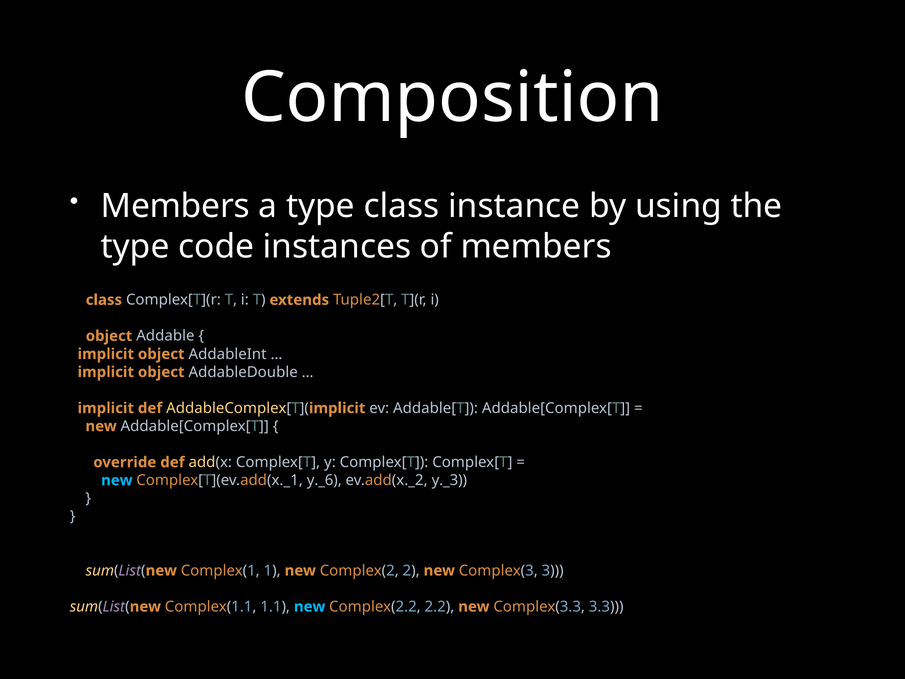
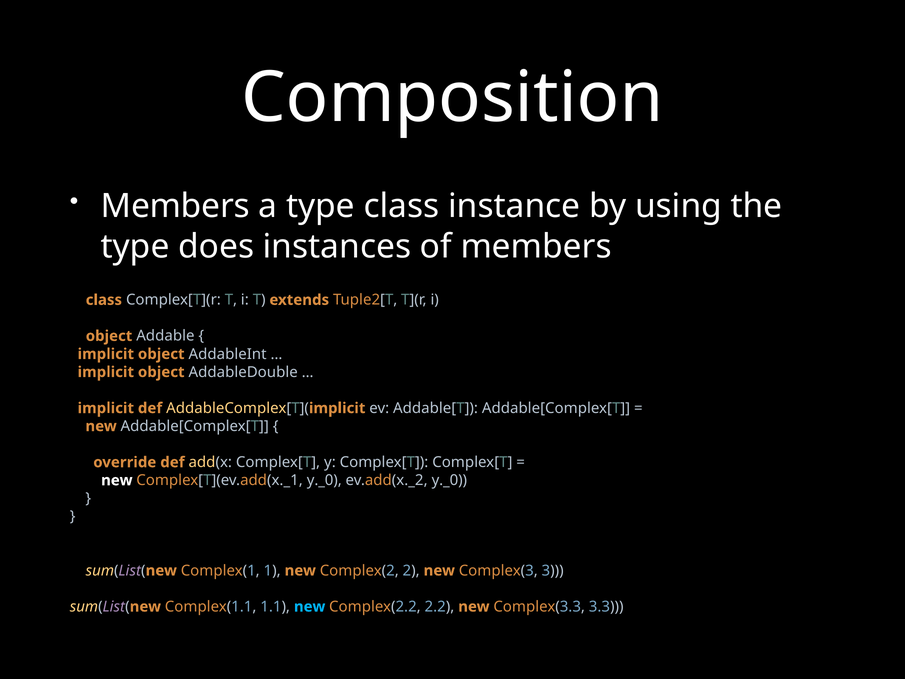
code: code -> does (216, 246)
new colour: light blue -> white (117, 480)
Complex[T](ev.add(x._1 y._6: y._6 -> y._0 (324, 480)
ev.add(x._2 y._3: y._3 -> y._0 (449, 480)
